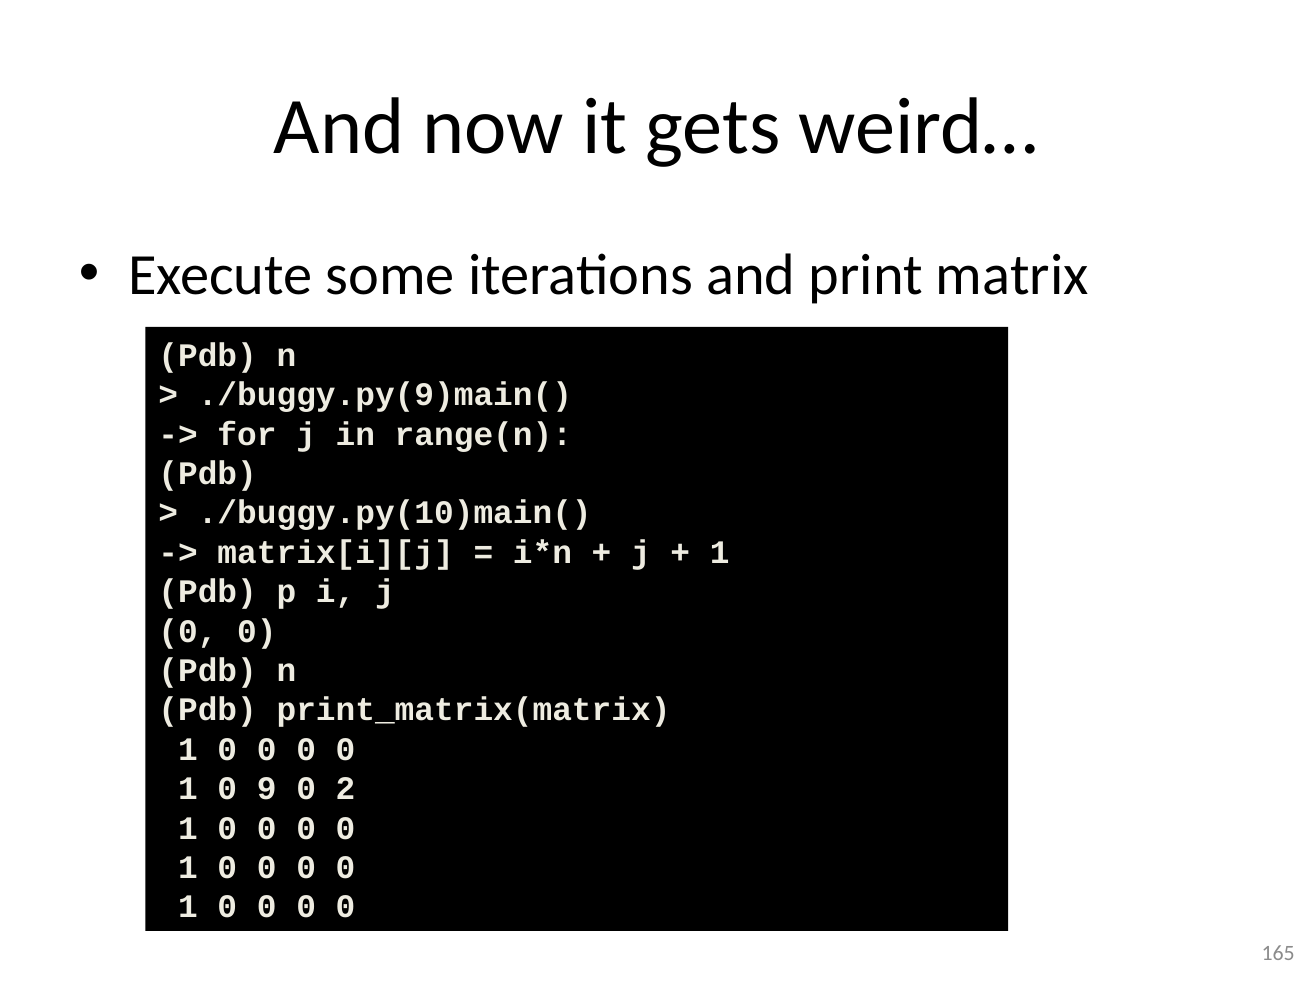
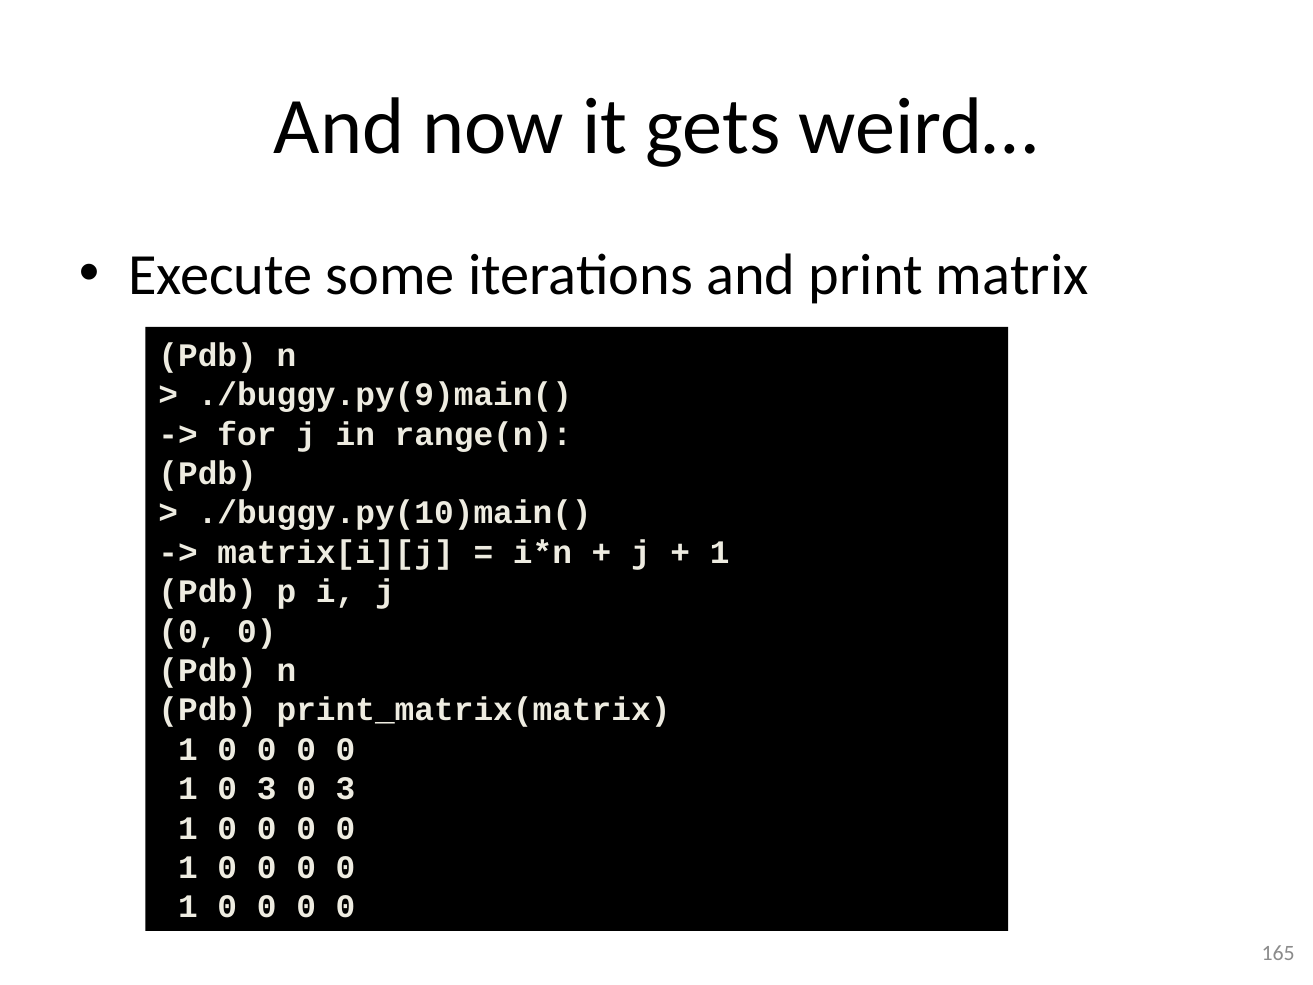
1 0 9: 9 -> 3 (267, 789)
2: 2 -> 3 (345, 789)
